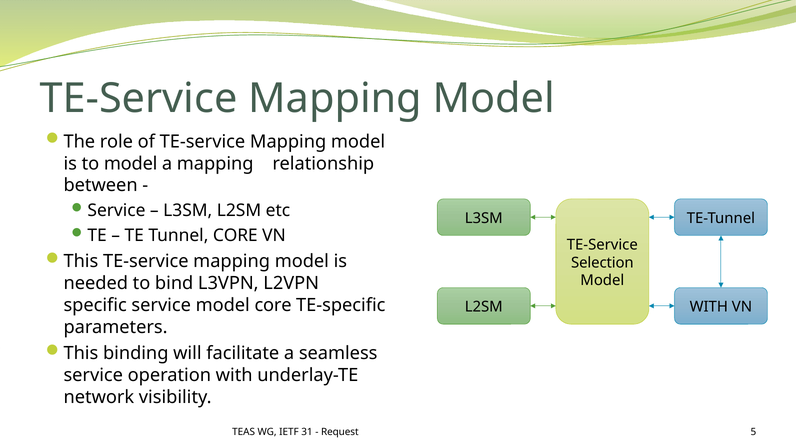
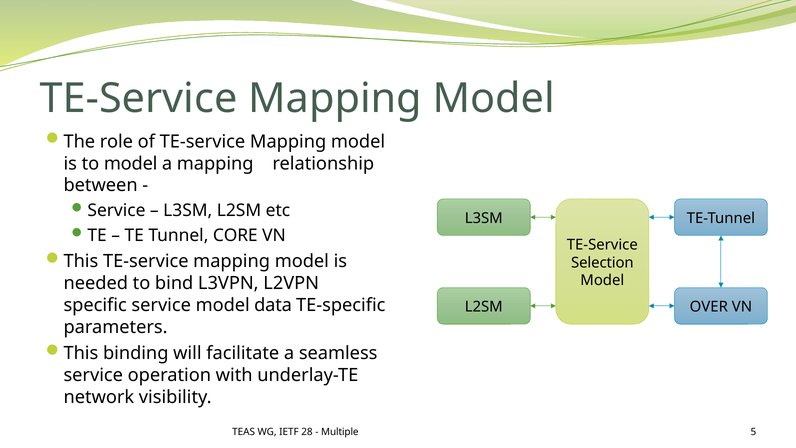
model core: core -> data (273, 305)
WITH: WITH -> OVER (709, 307)
31: 31 -> 28 (307, 432)
Request: Request -> Multiple (340, 432)
